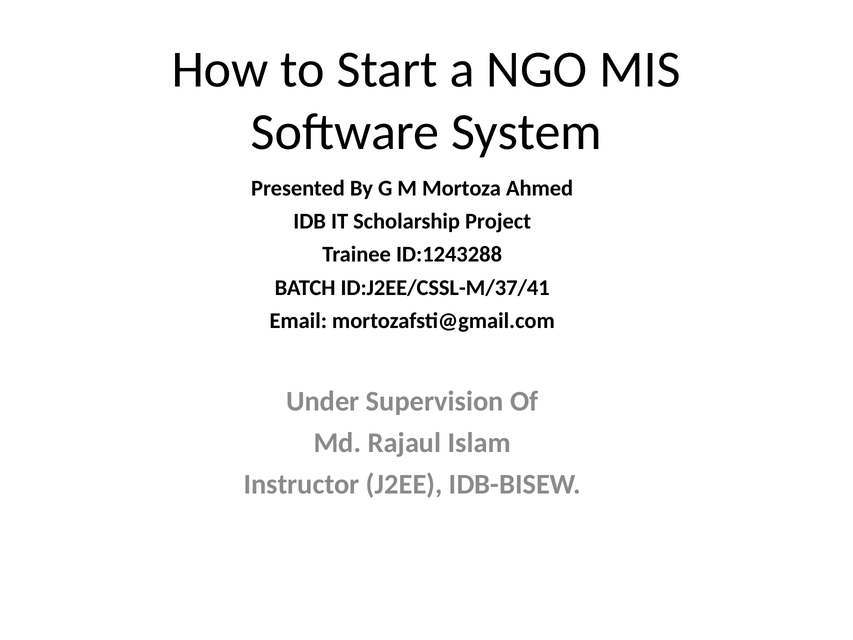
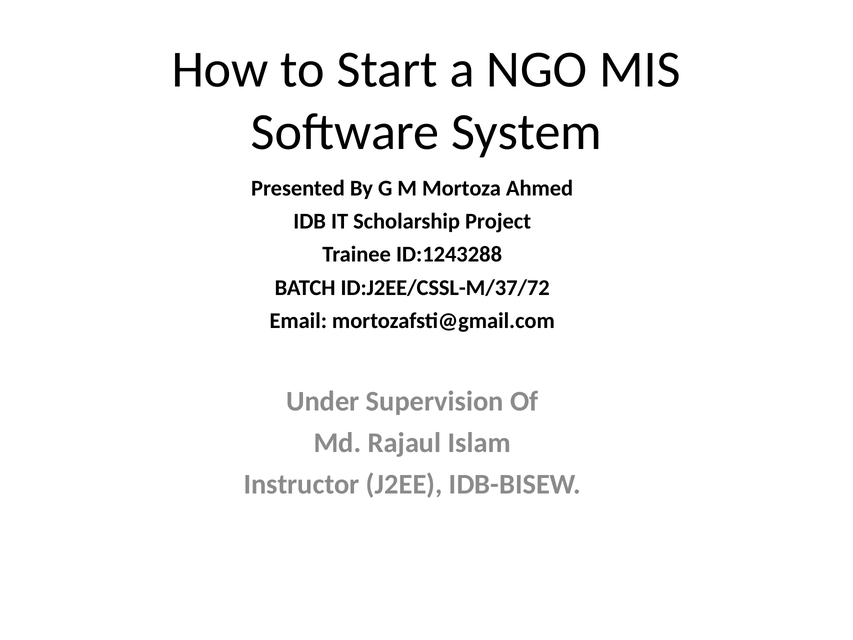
ID:J2EE/CSSL-M/37/41: ID:J2EE/CSSL-M/37/41 -> ID:J2EE/CSSL-M/37/72 (445, 288)
